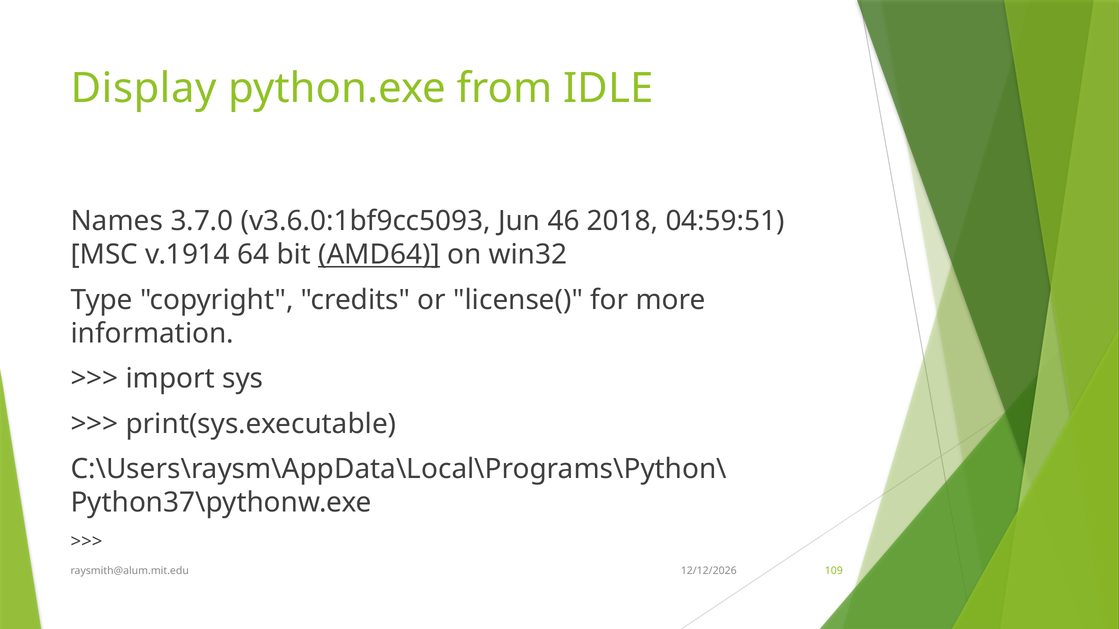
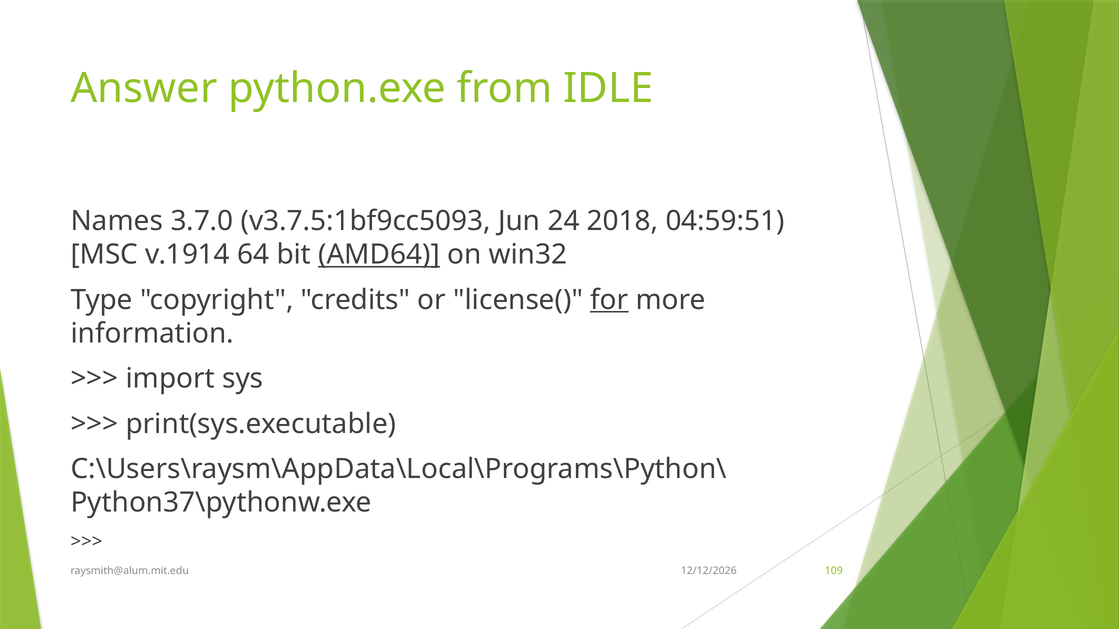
Display: Display -> Answer (144, 88)
v3.6.0:1bf9cc5093: v3.6.0:1bf9cc5093 -> v3.7.5:1bf9cc5093 (366, 221)
46: 46 -> 24 (564, 221)
for underline: none -> present (609, 300)
